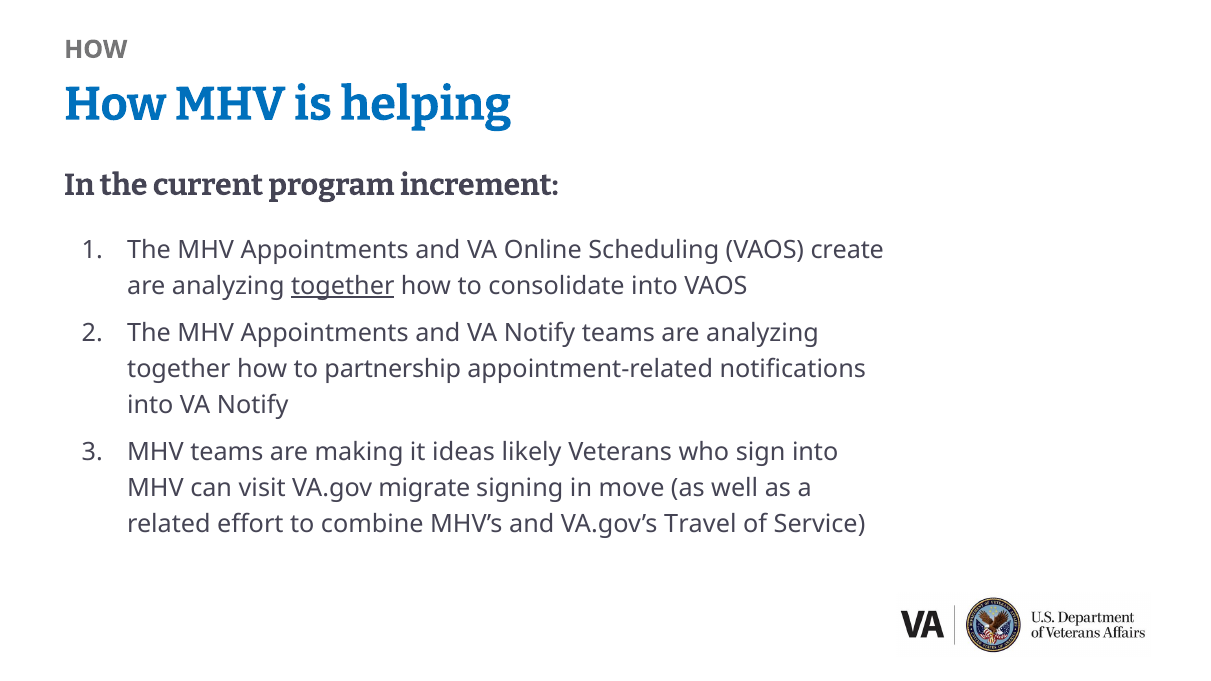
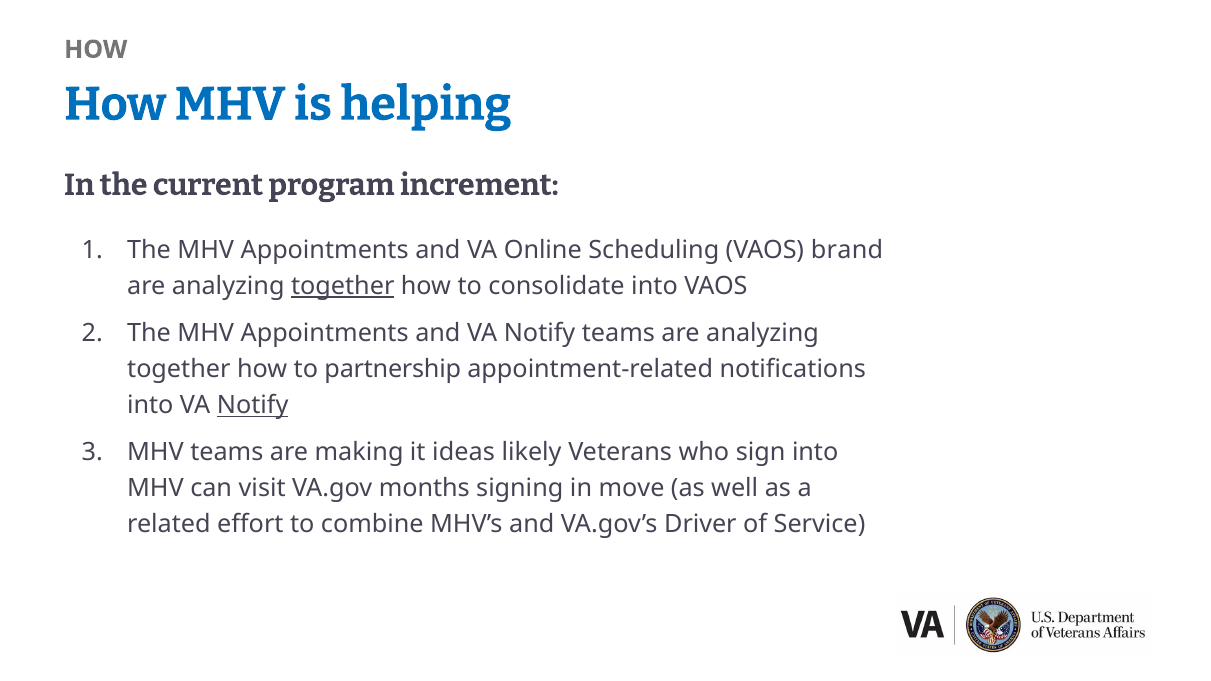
create: create -> brand (847, 250)
Notify underline: none -> present (253, 406)
migrate: migrate -> months (424, 488)
Travel: Travel -> Driver (700, 525)
